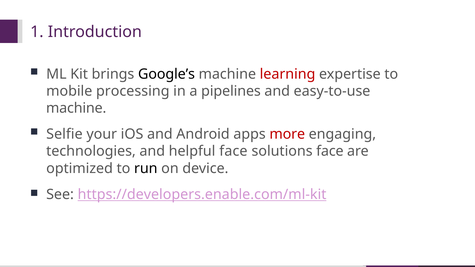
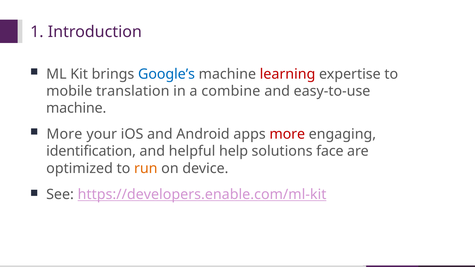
Google’s colour: black -> blue (166, 74)
processing: processing -> translation (133, 91)
pipelines: pipelines -> combine (231, 91)
Selfie: Selfie -> More (64, 134)
technologies: technologies -> identification (91, 151)
helpful face: face -> help (234, 151)
run colour: black -> orange (146, 168)
